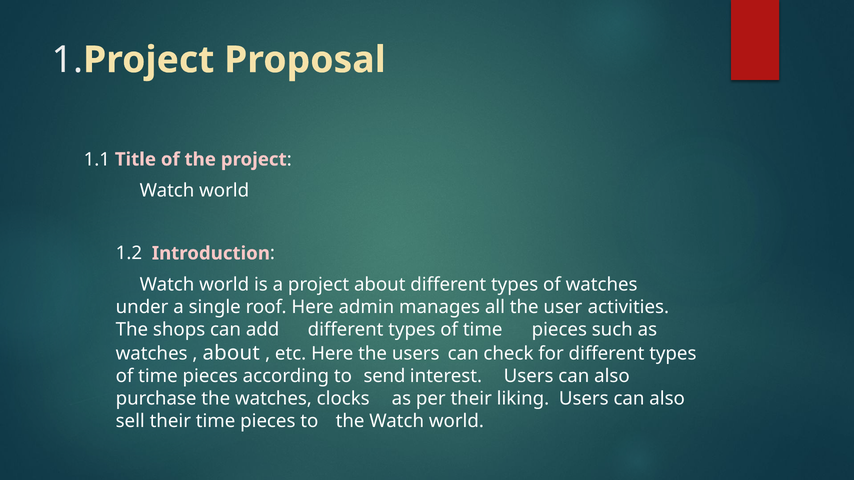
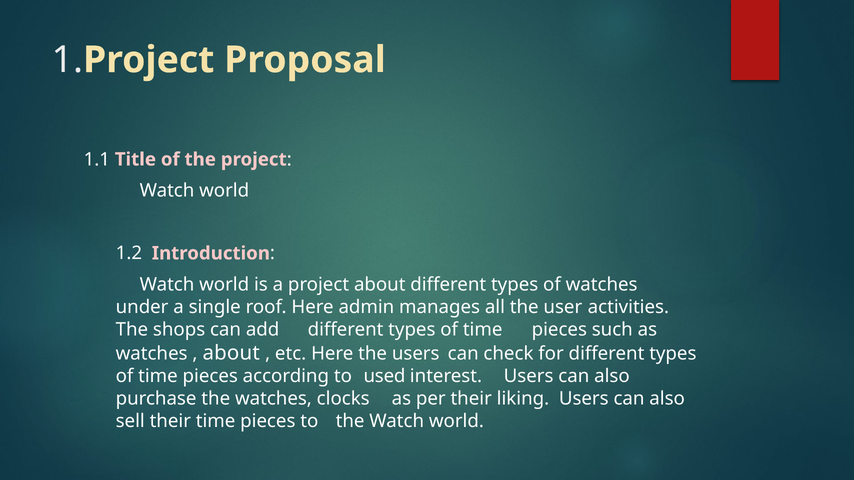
send: send -> used (384, 377)
